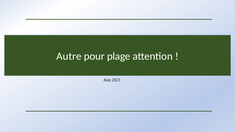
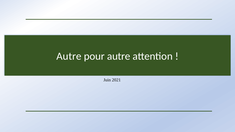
pour plage: plage -> autre (119, 56)
